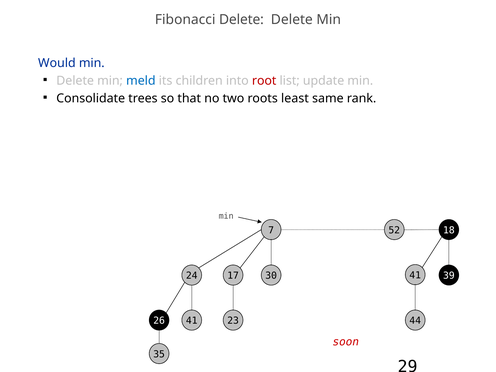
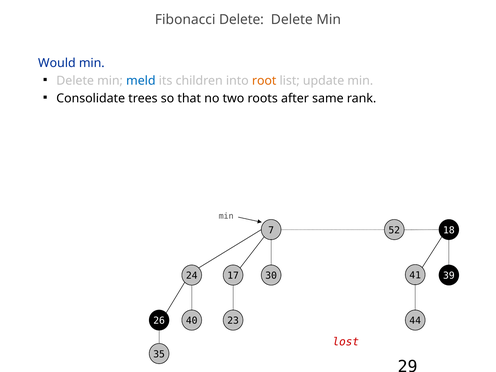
root colour: red -> orange (264, 81)
least: least -> after (295, 98)
26 41: 41 -> 40 (192, 321)
soon: soon -> lost (346, 342)
